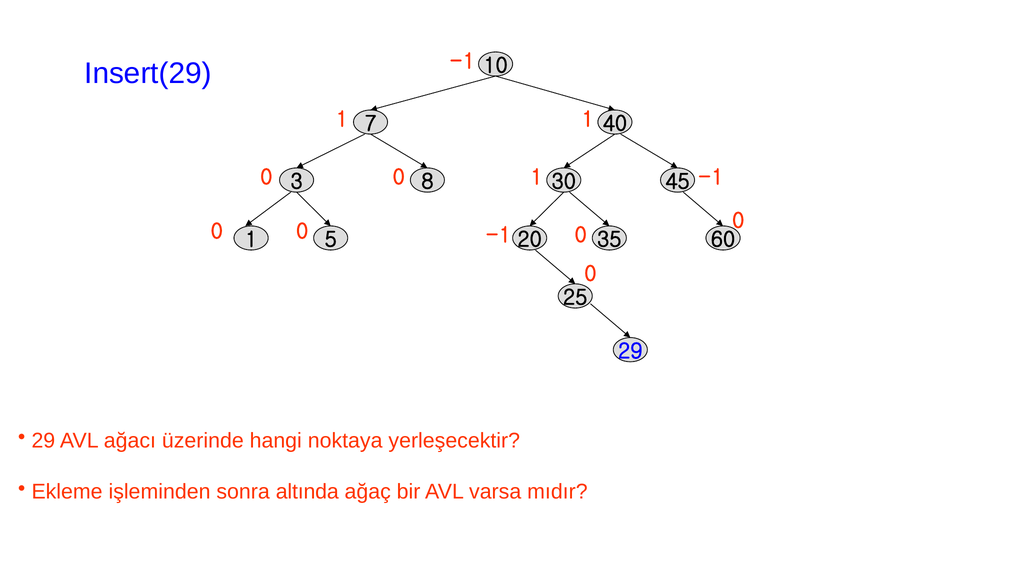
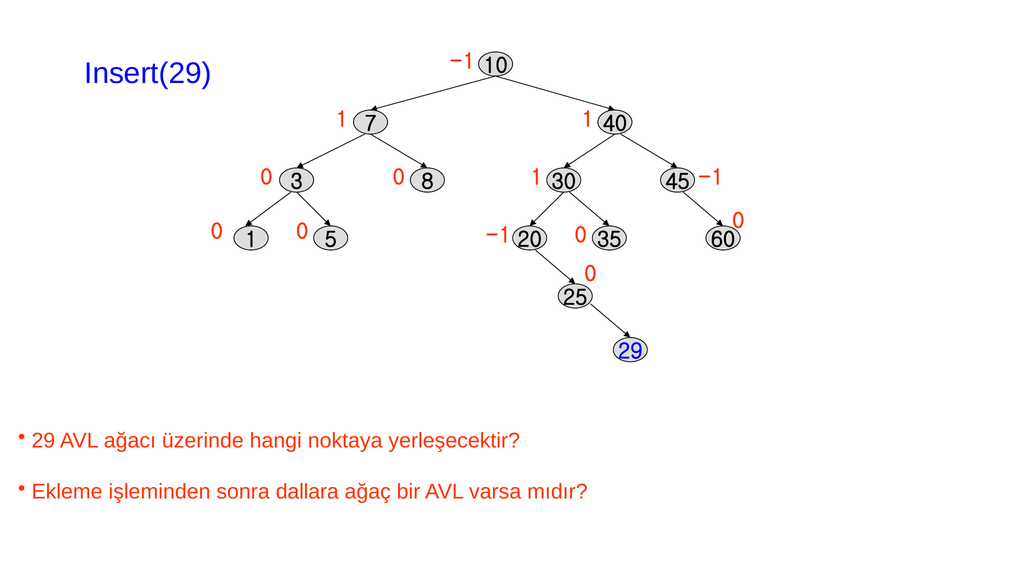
altında: altında -> dallara (307, 492)
